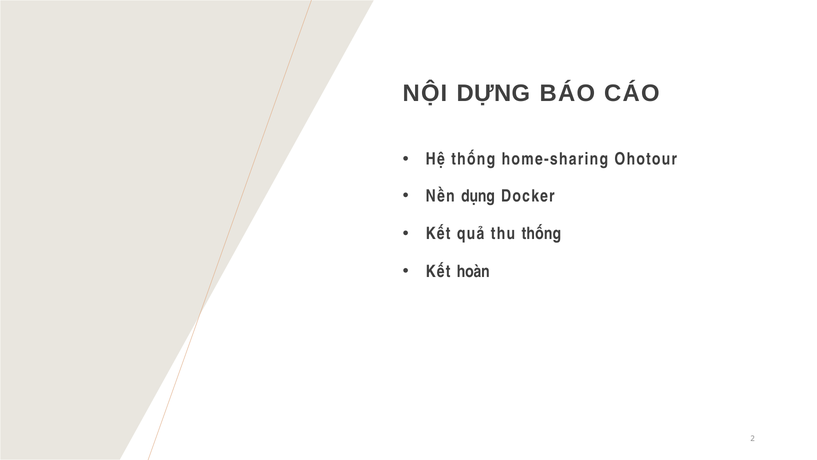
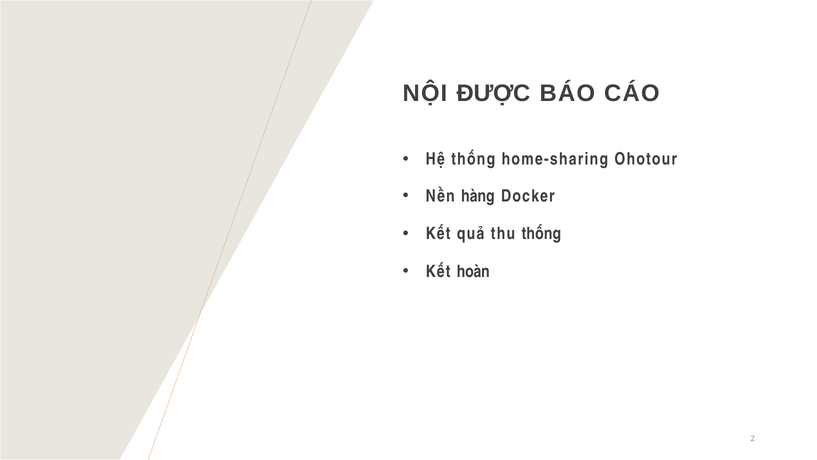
DỰNG: DỰNG -> ĐƯỢC (494, 93)
dụng: dụng -> hàng (478, 196)
